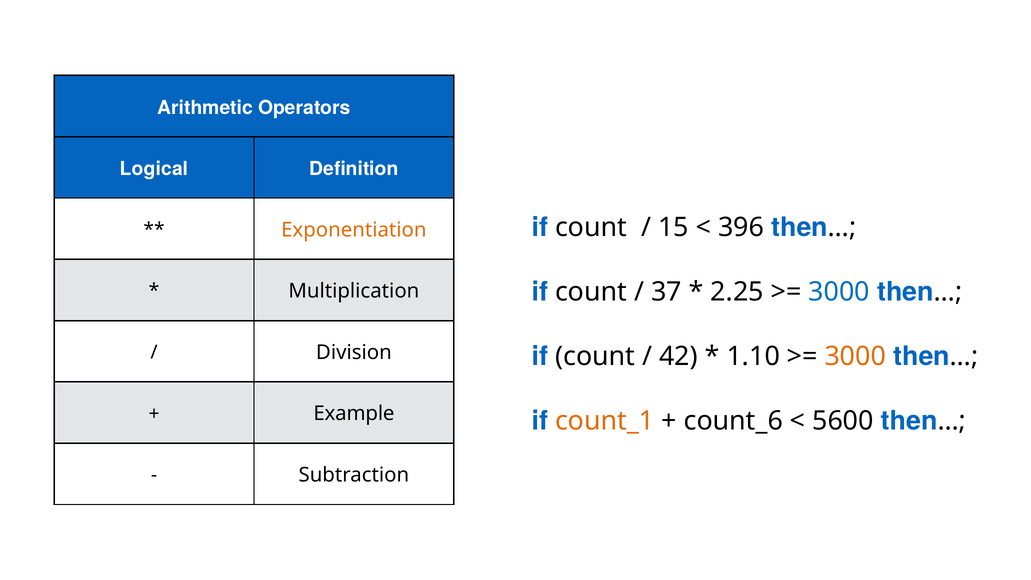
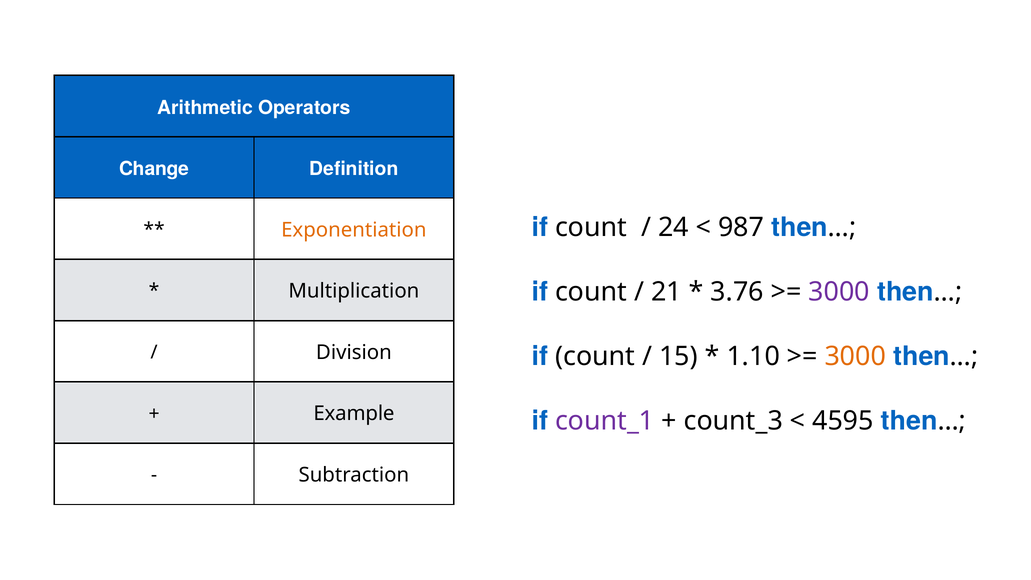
Logical: Logical -> Change (154, 169)
15: 15 -> 24 (673, 227)
396: 396 -> 987 (741, 227)
37: 37 -> 21 (666, 292)
2.25: 2.25 -> 3.76 (737, 292)
3000 colour: blue -> purple (839, 292)
42: 42 -> 15 (678, 356)
count_1 colour: orange -> purple (605, 421)
count_6: count_6 -> count_3 (733, 421)
5600: 5600 -> 4595 (843, 421)
